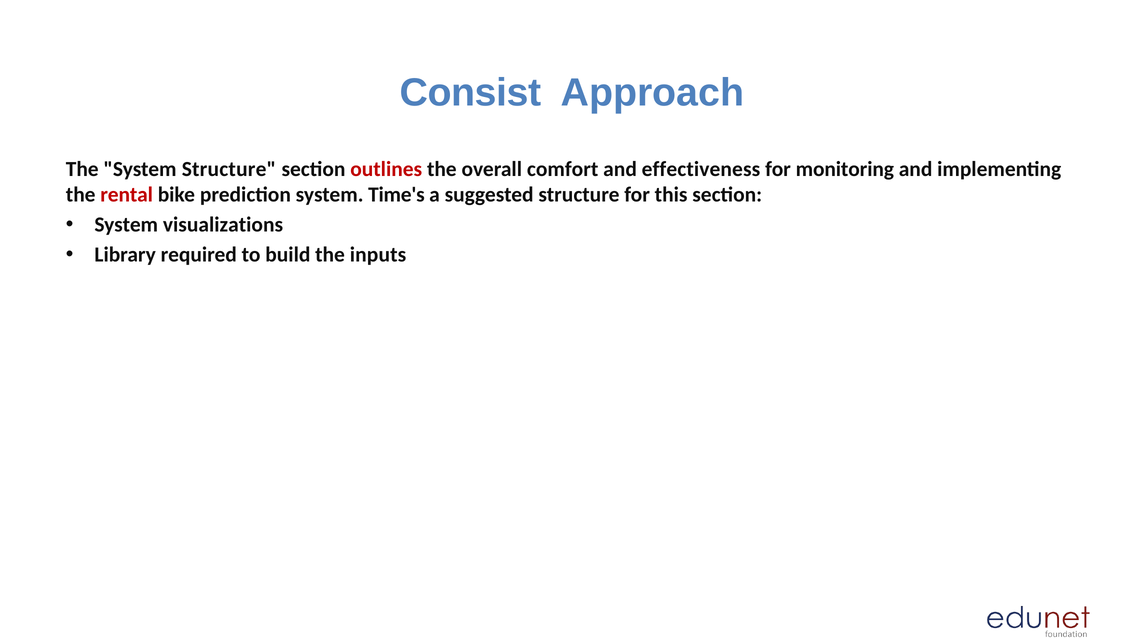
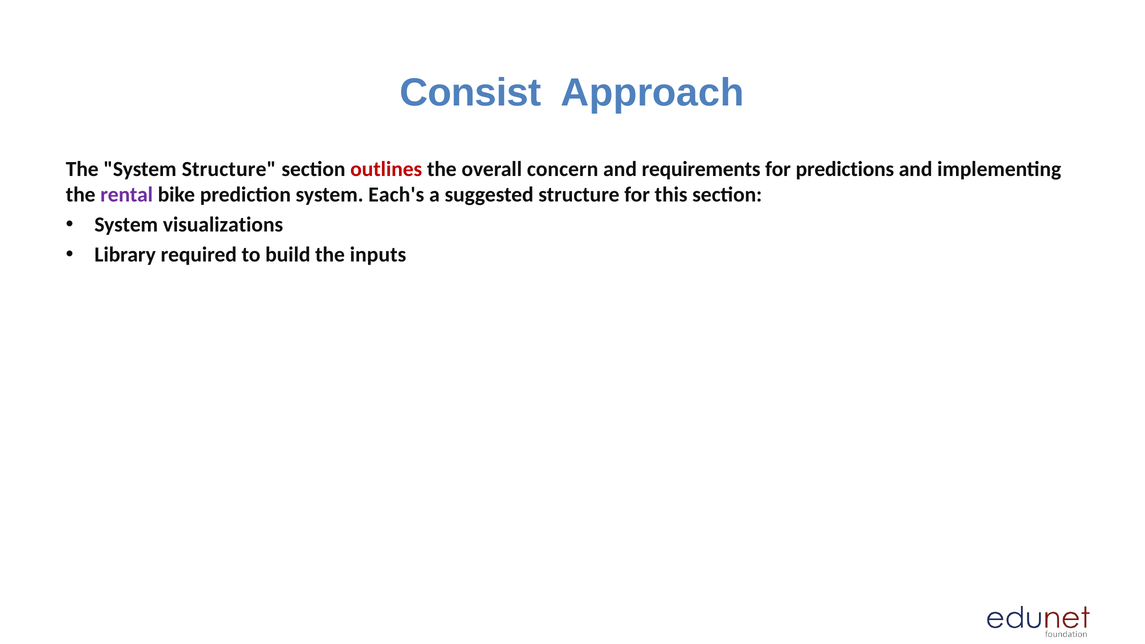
comfort: comfort -> concern (563, 169)
effectiveness: effectiveness -> requirements (701, 169)
monitoring: monitoring -> predictions (845, 169)
rental colour: red -> purple (127, 195)
Time's: Time's -> Each's (396, 195)
